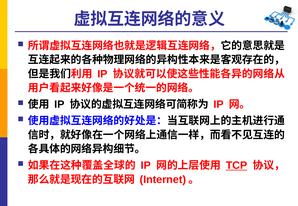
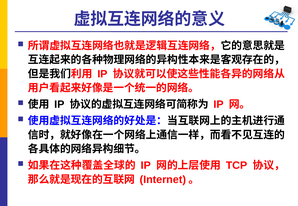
TCP underline: present -> none (237, 166)
